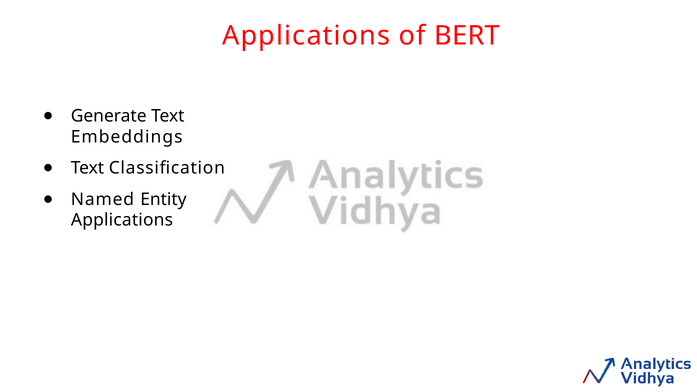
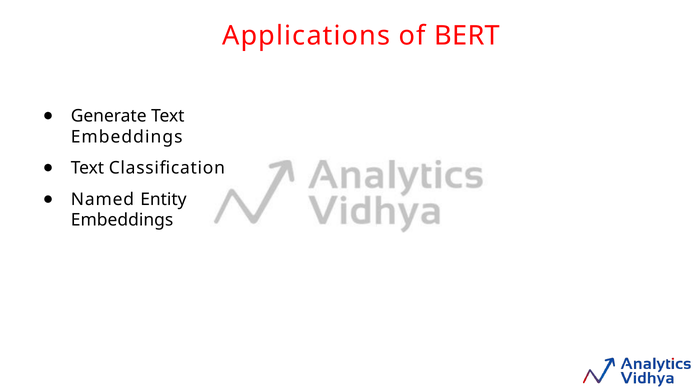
Applications: Applications -> Embeddings (122, 220)
